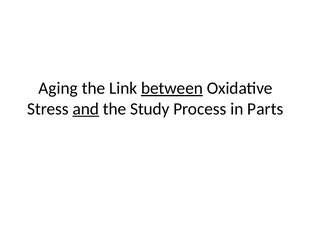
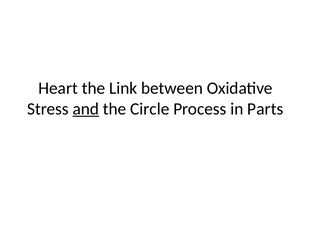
Aging: Aging -> Heart (58, 88)
between underline: present -> none (172, 88)
Study: Study -> Circle (150, 109)
